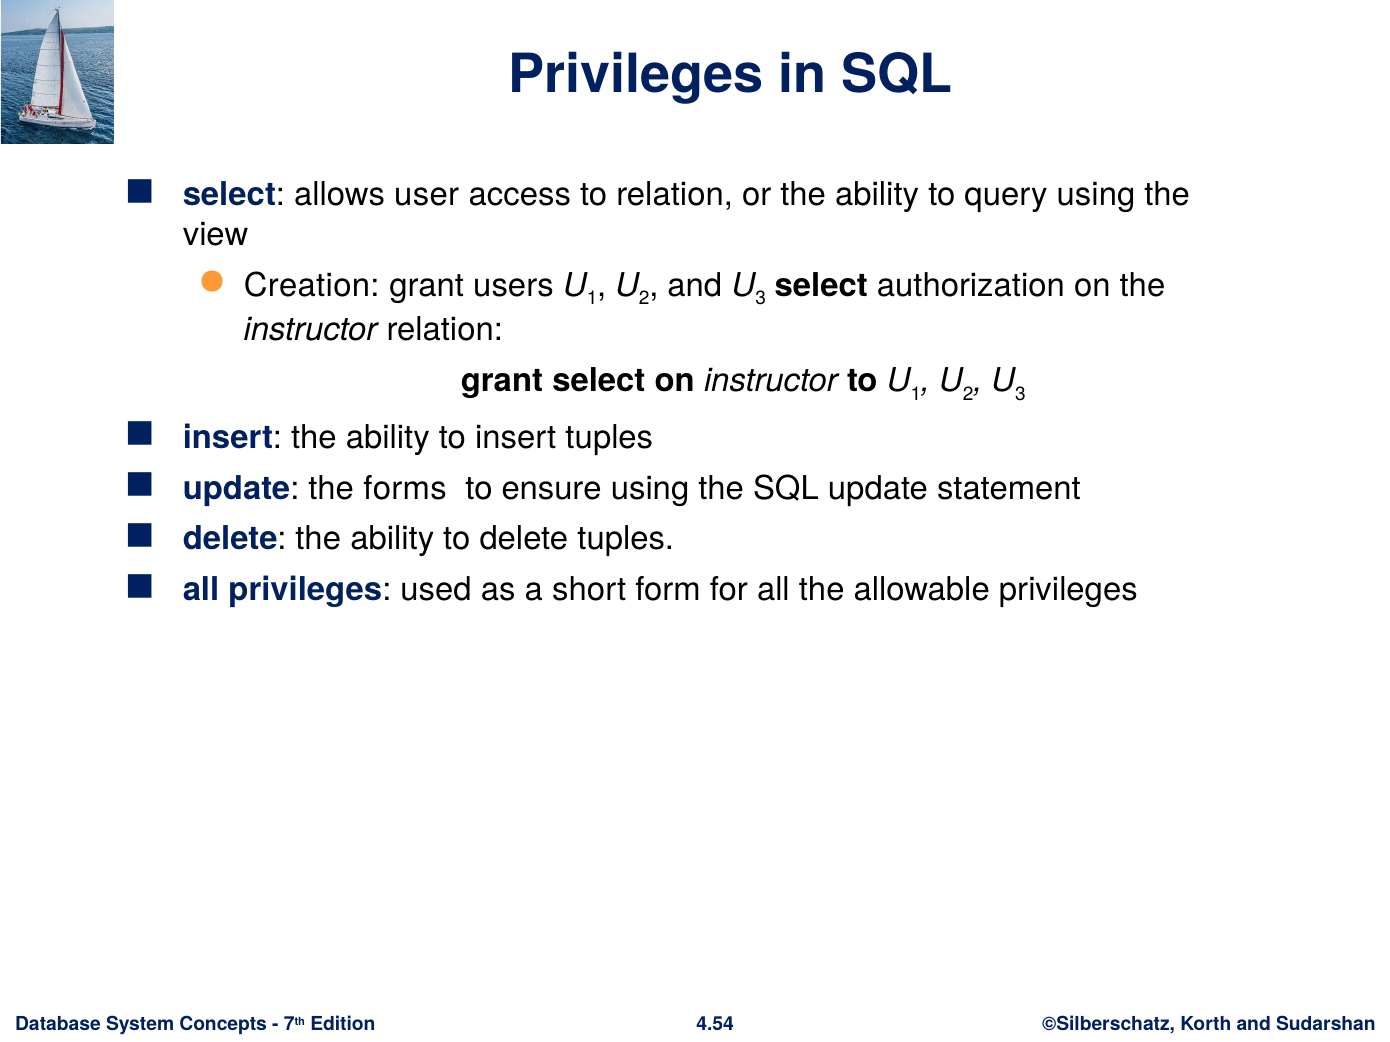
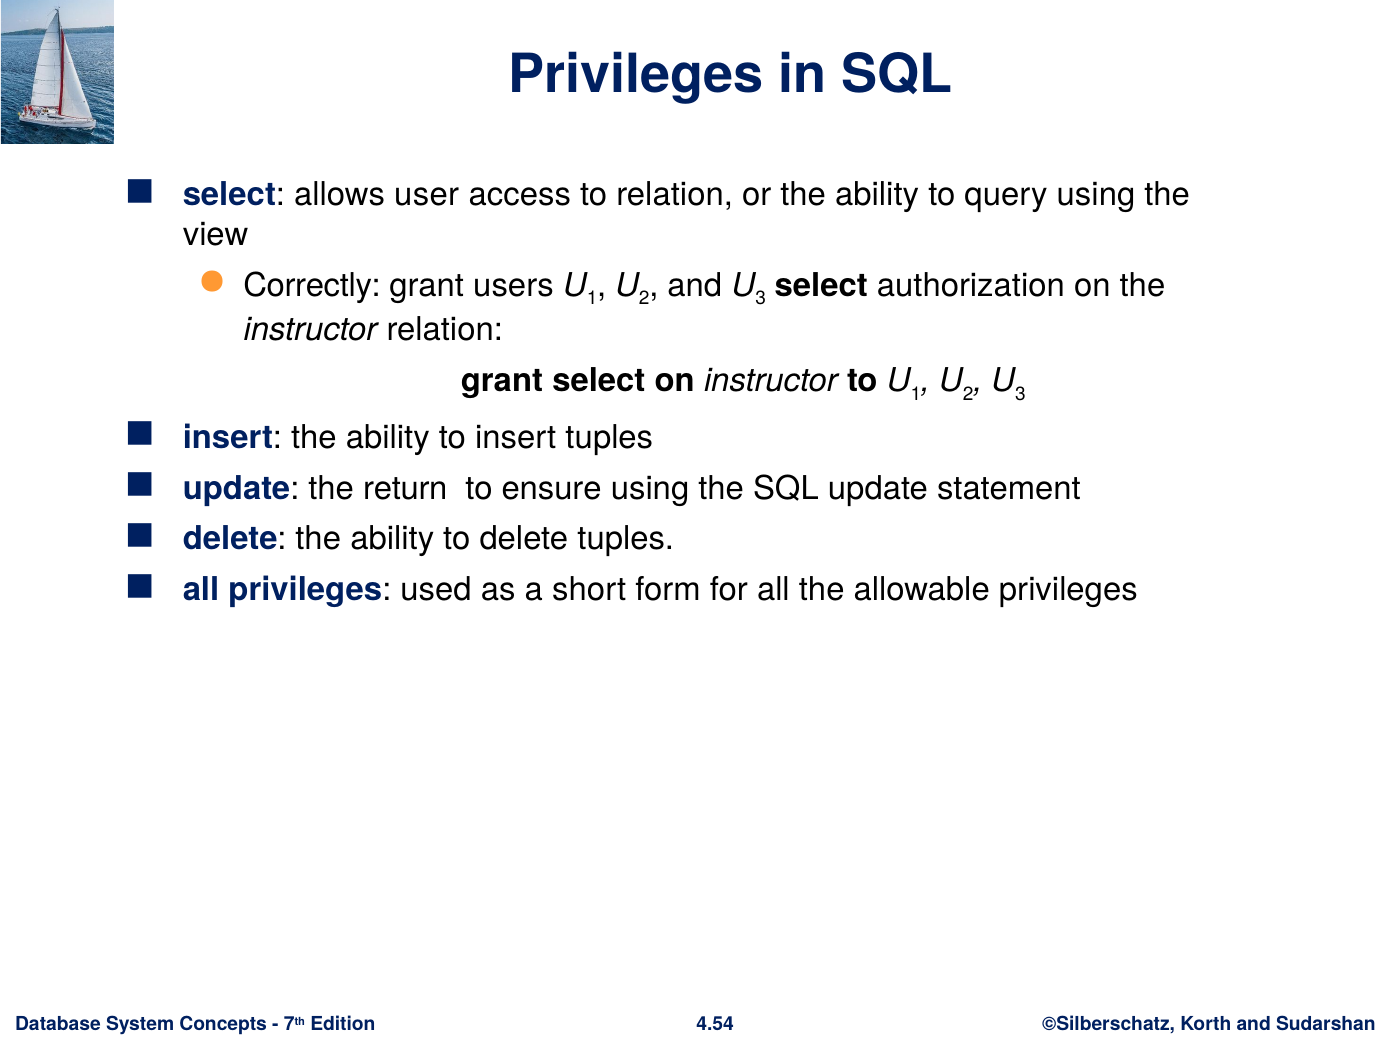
Creation: Creation -> Correctly (312, 285)
forms: forms -> return (405, 488)
